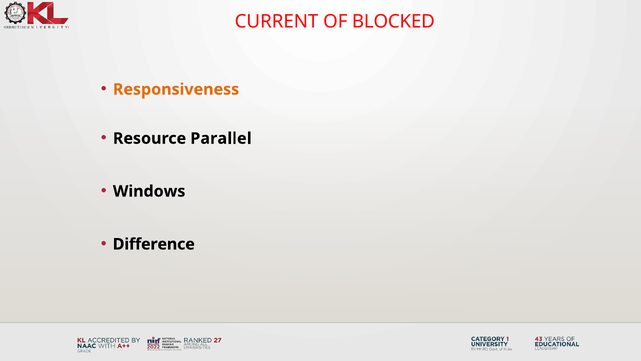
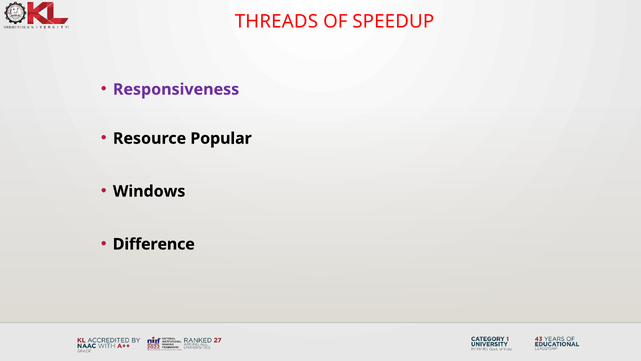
CURRENT: CURRENT -> THREADS (276, 22)
BLOCKED: BLOCKED -> SPEEDUP (393, 22)
Responsiveness colour: orange -> purple (176, 89)
Parallel: Parallel -> Popular (221, 138)
